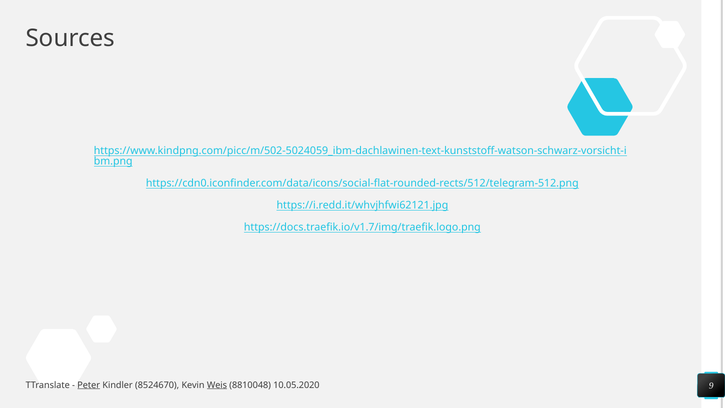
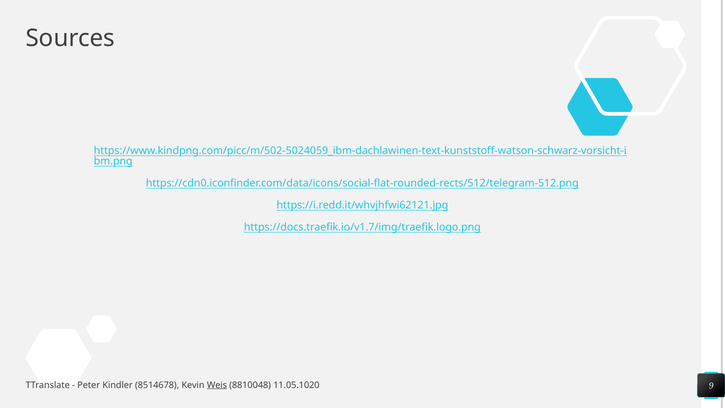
Peter underline: present -> none (89, 385)
8524670: 8524670 -> 8514678 (157, 385)
10.05.2020: 10.05.2020 -> 11.05.1020 (296, 385)
